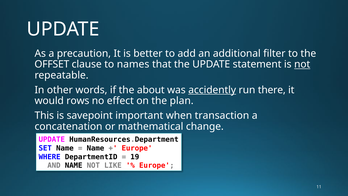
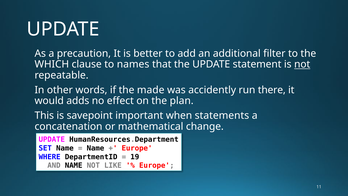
OFFSET: OFFSET -> WHICH (52, 64)
about: about -> made (151, 90)
accidently underline: present -> none (212, 90)
rows: rows -> adds (78, 101)
transaction: transaction -> statements (222, 115)
